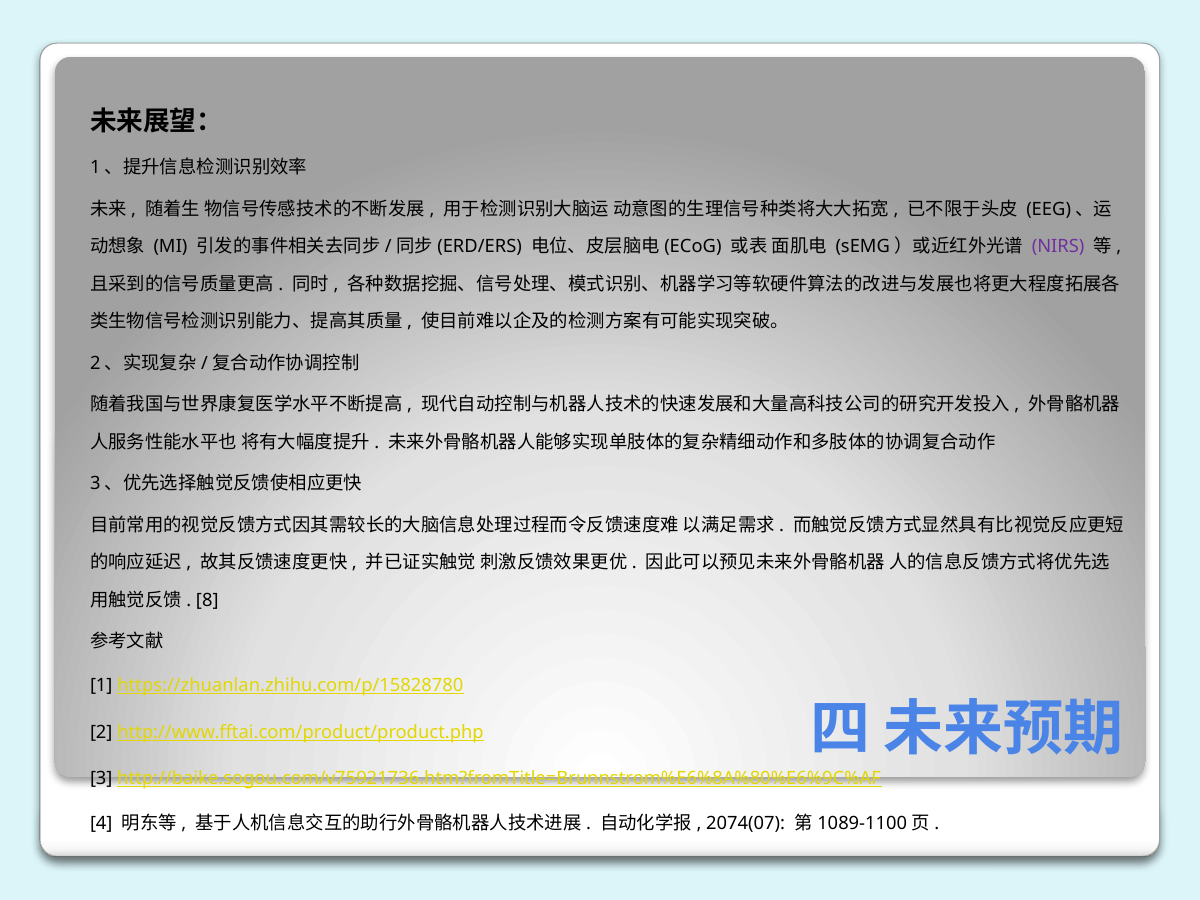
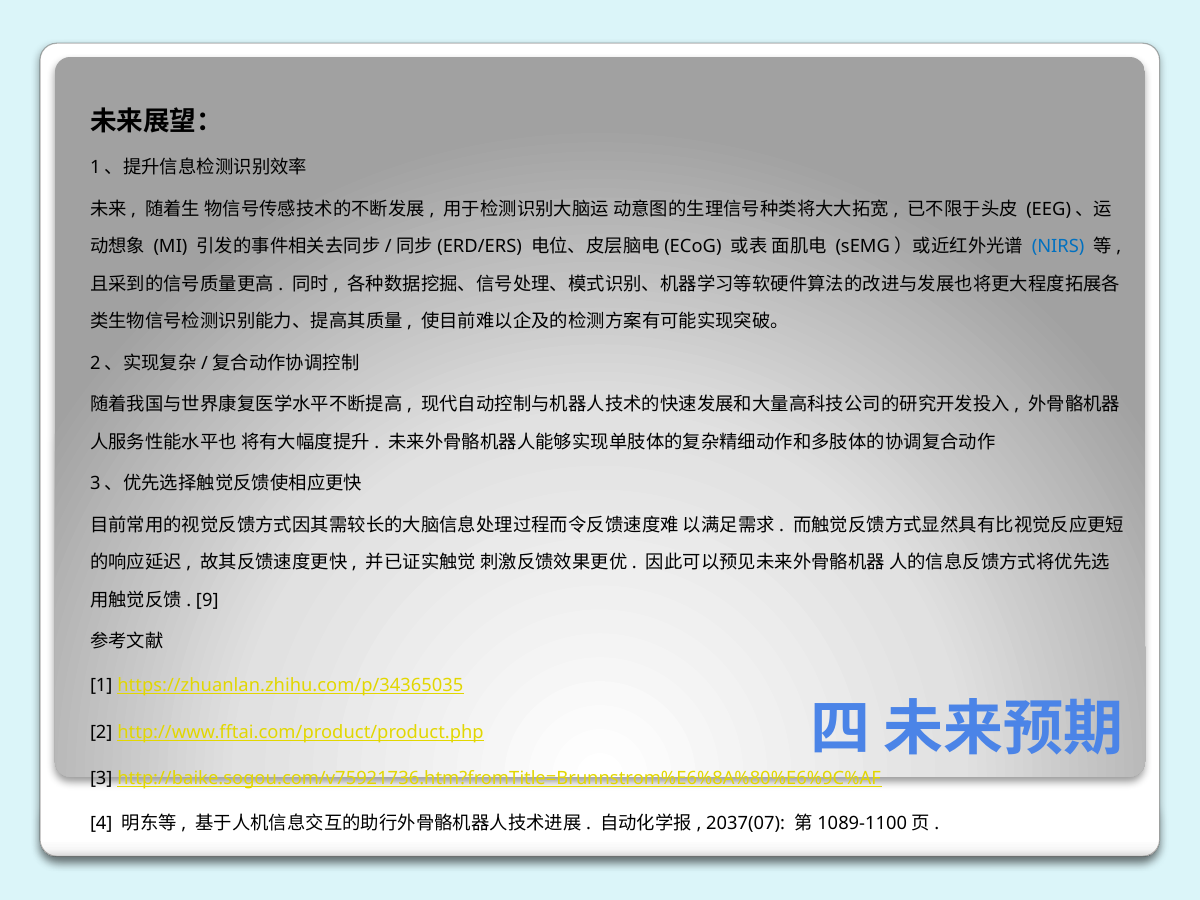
NIRS colour: purple -> blue (1058, 247)
8: 8 -> 9 (207, 600)
https://zhuanlan.zhihu.com/p/15828780: https://zhuanlan.zhihu.com/p/15828780 -> https://zhuanlan.zhihu.com/p/34365035 (290, 685)
2074(07: 2074(07 -> 2037(07 (746, 823)
